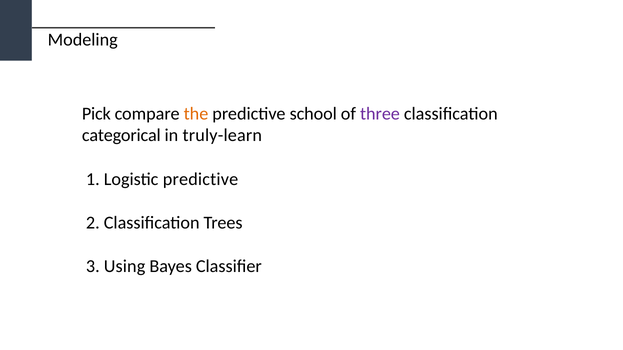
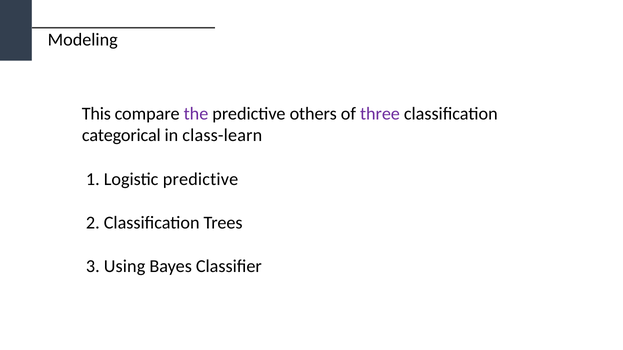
Pick: Pick -> This (96, 114)
the colour: orange -> purple (196, 114)
school: school -> others (313, 114)
truly-learn: truly-learn -> class-learn (222, 136)
